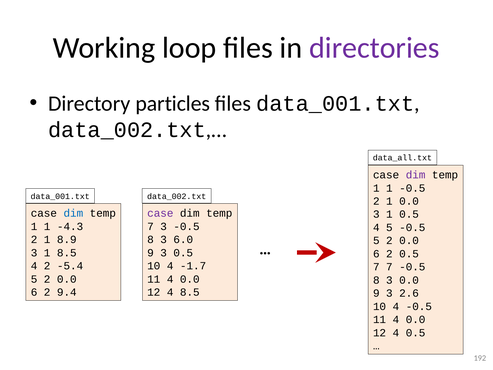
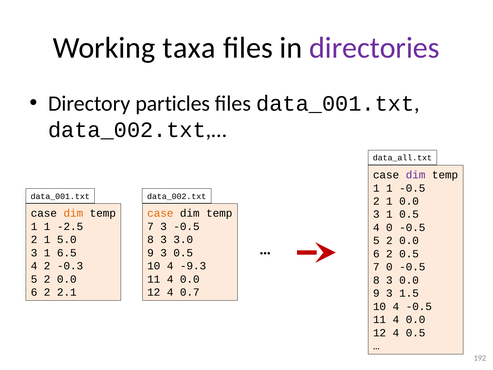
loop: loop -> taxa (189, 48)
dim colour: blue -> orange (73, 213)
case colour: purple -> orange (160, 213)
-4.3: -4.3 -> -2.5 (70, 226)
4 5: 5 -> 0 (389, 227)
8.9: 8.9 -> 5.0 (67, 239)
6.0: 6.0 -> 3.0 (183, 239)
1 8.5: 8.5 -> 6.5 (67, 253)
-5.4: -5.4 -> -0.3 (70, 266)
-1.7: -1.7 -> -9.3 (193, 266)
7 7: 7 -> 0 (389, 267)
9.4: 9.4 -> 2.1 (67, 292)
4 8.5: 8.5 -> 0.7 (190, 292)
2.6: 2.6 -> 1.5 (409, 293)
